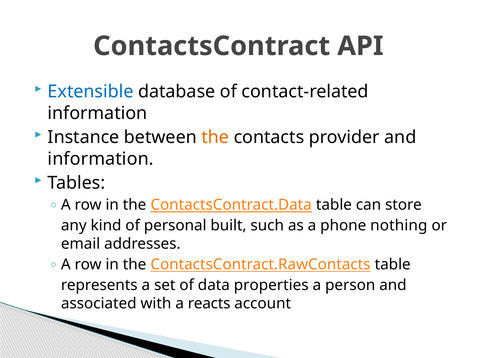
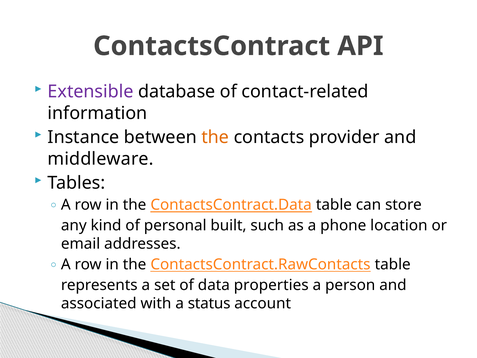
Extensible colour: blue -> purple (91, 92)
information: information -> middleware (101, 159)
nothing: nothing -> location (399, 225)
reacts: reacts -> status (209, 303)
